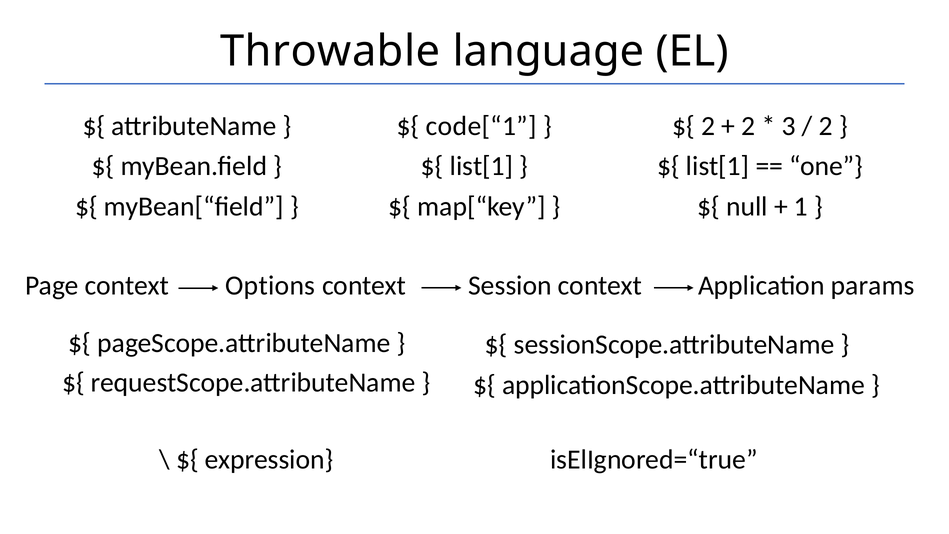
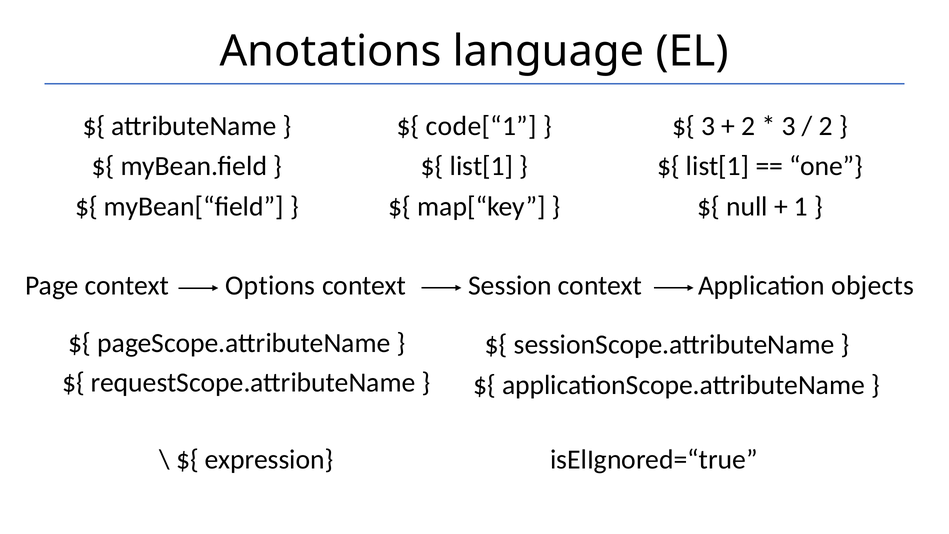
Throwable: Throwable -> Anotations (331, 51)
2: 2 -> 3 (708, 126)
params: params -> objects (873, 286)
